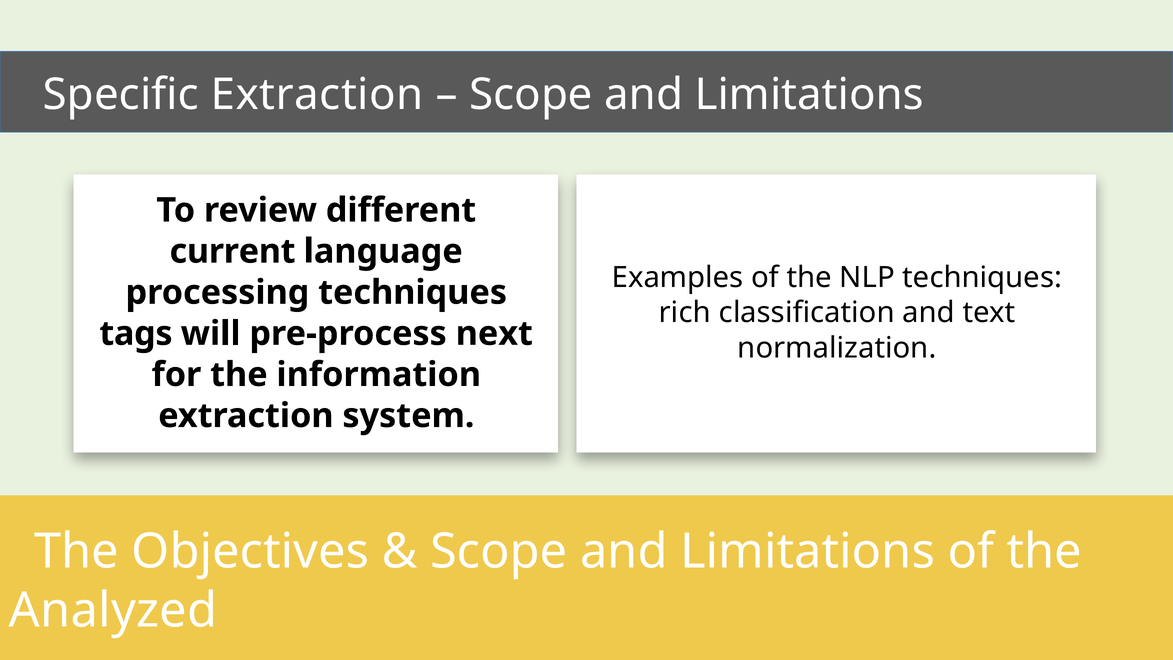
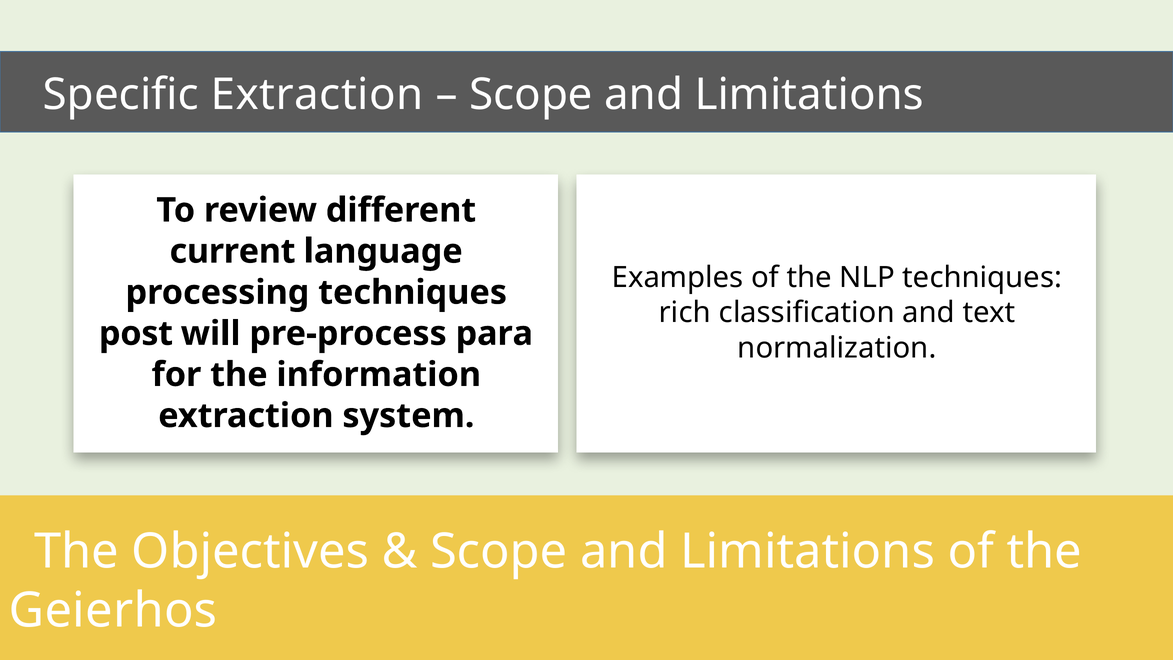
tags: tags -> post (136, 333)
next: next -> para (494, 333)
Analyzed: Analyzed -> Geierhos (113, 610)
